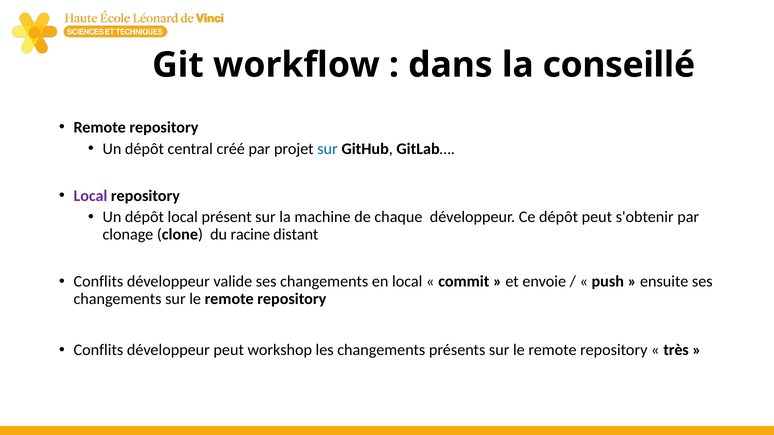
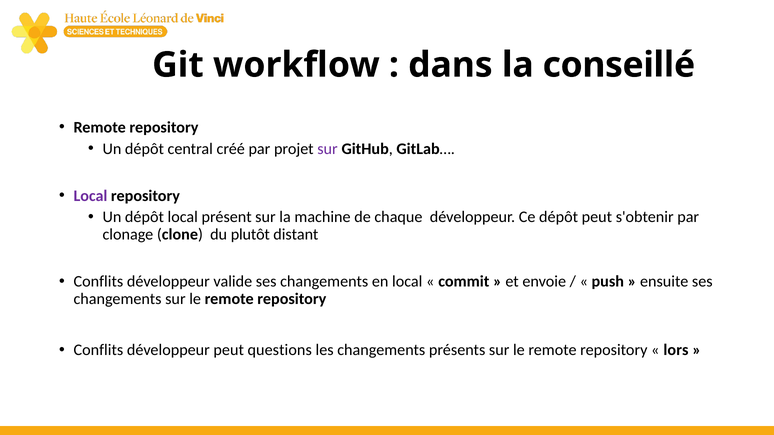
sur colour: blue -> purple (328, 149)
racine: racine -> plutôt (250, 235)
workshop: workshop -> questions (280, 350)
très: très -> lors (676, 350)
